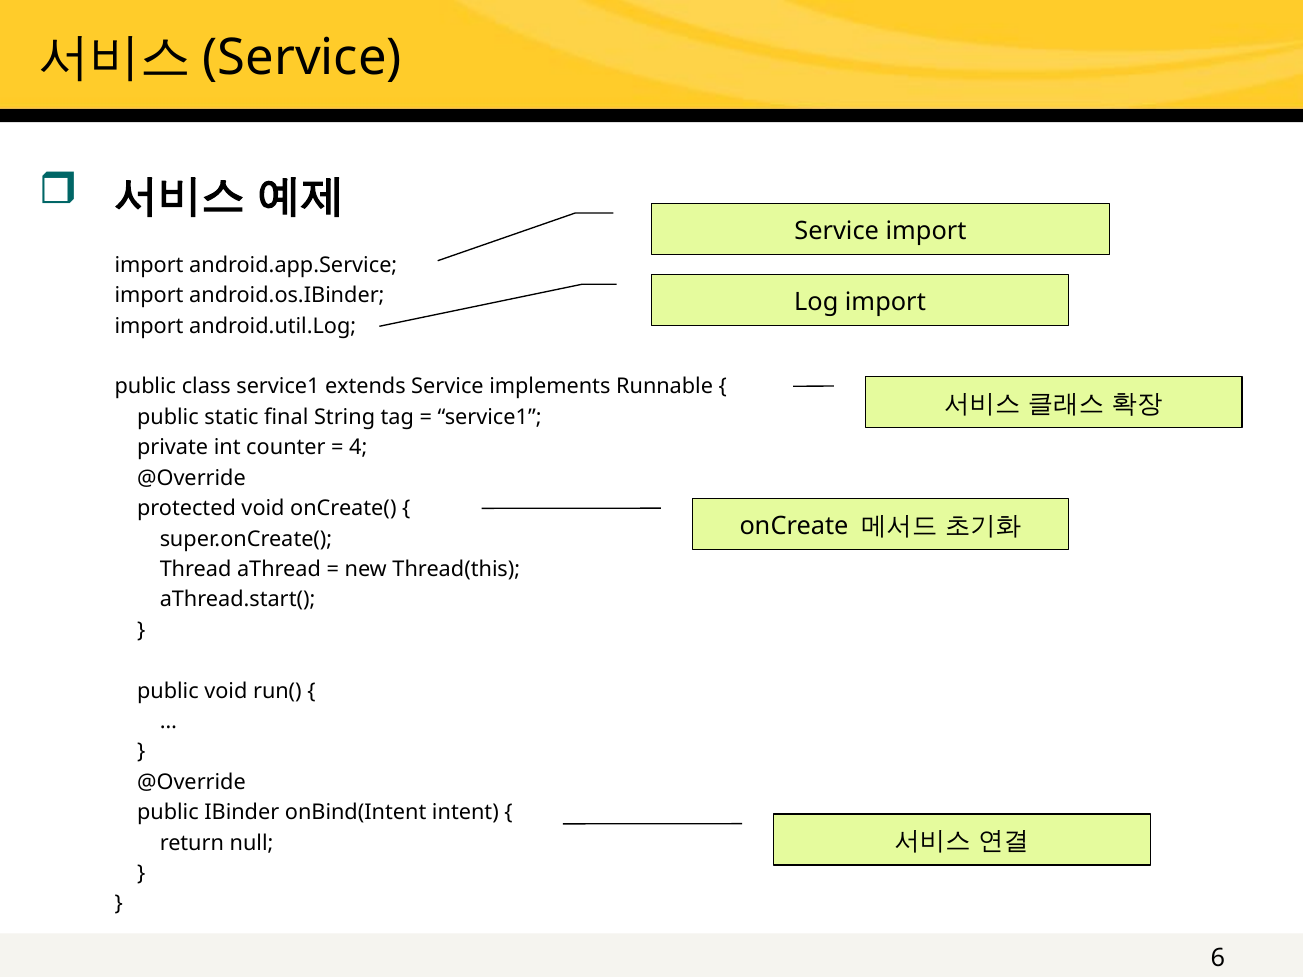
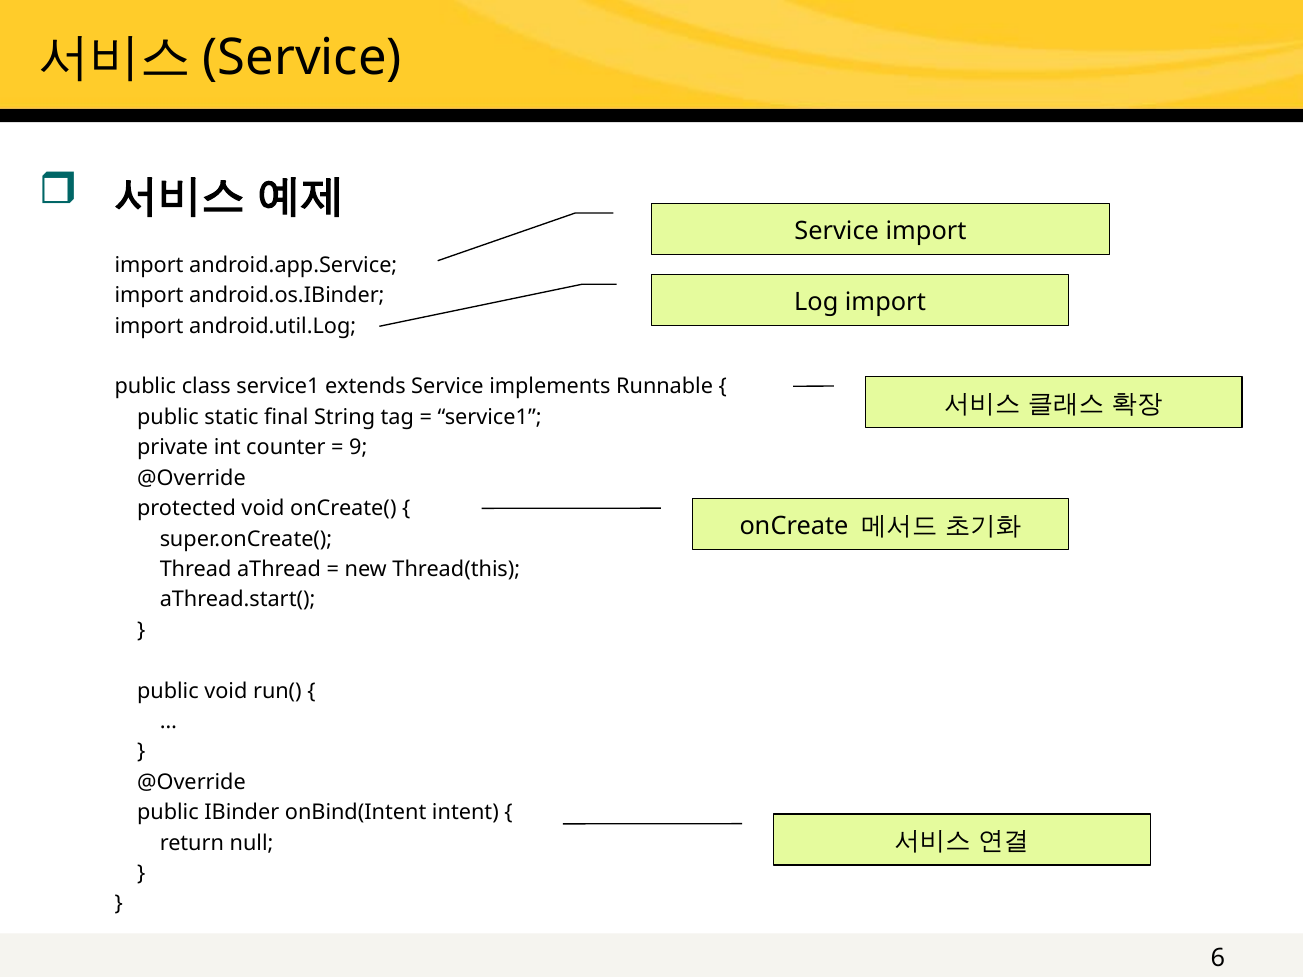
4: 4 -> 9 (358, 448)
